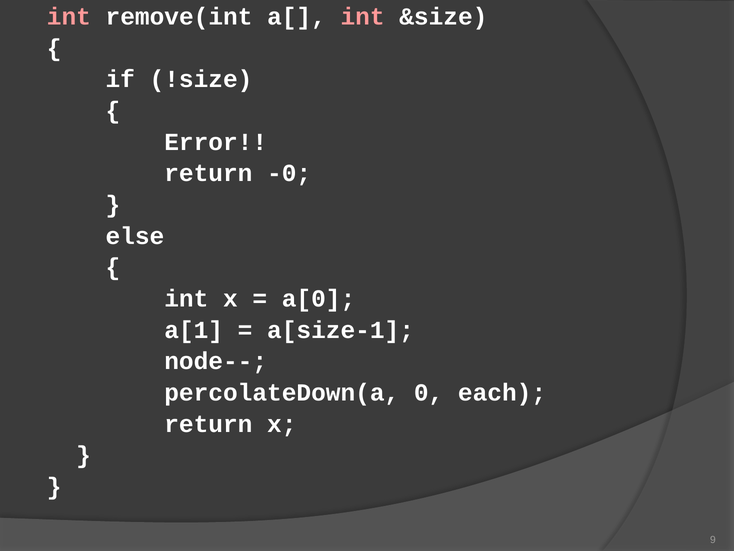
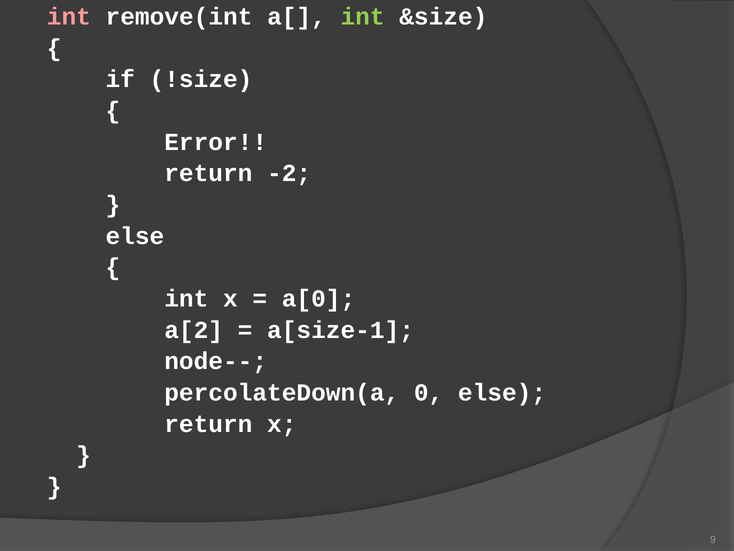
int colour: pink -> light green (363, 17)
-0: -0 -> -2 (289, 173)
a[1: a[1 -> a[2 (194, 330)
0 each: each -> else (502, 392)
